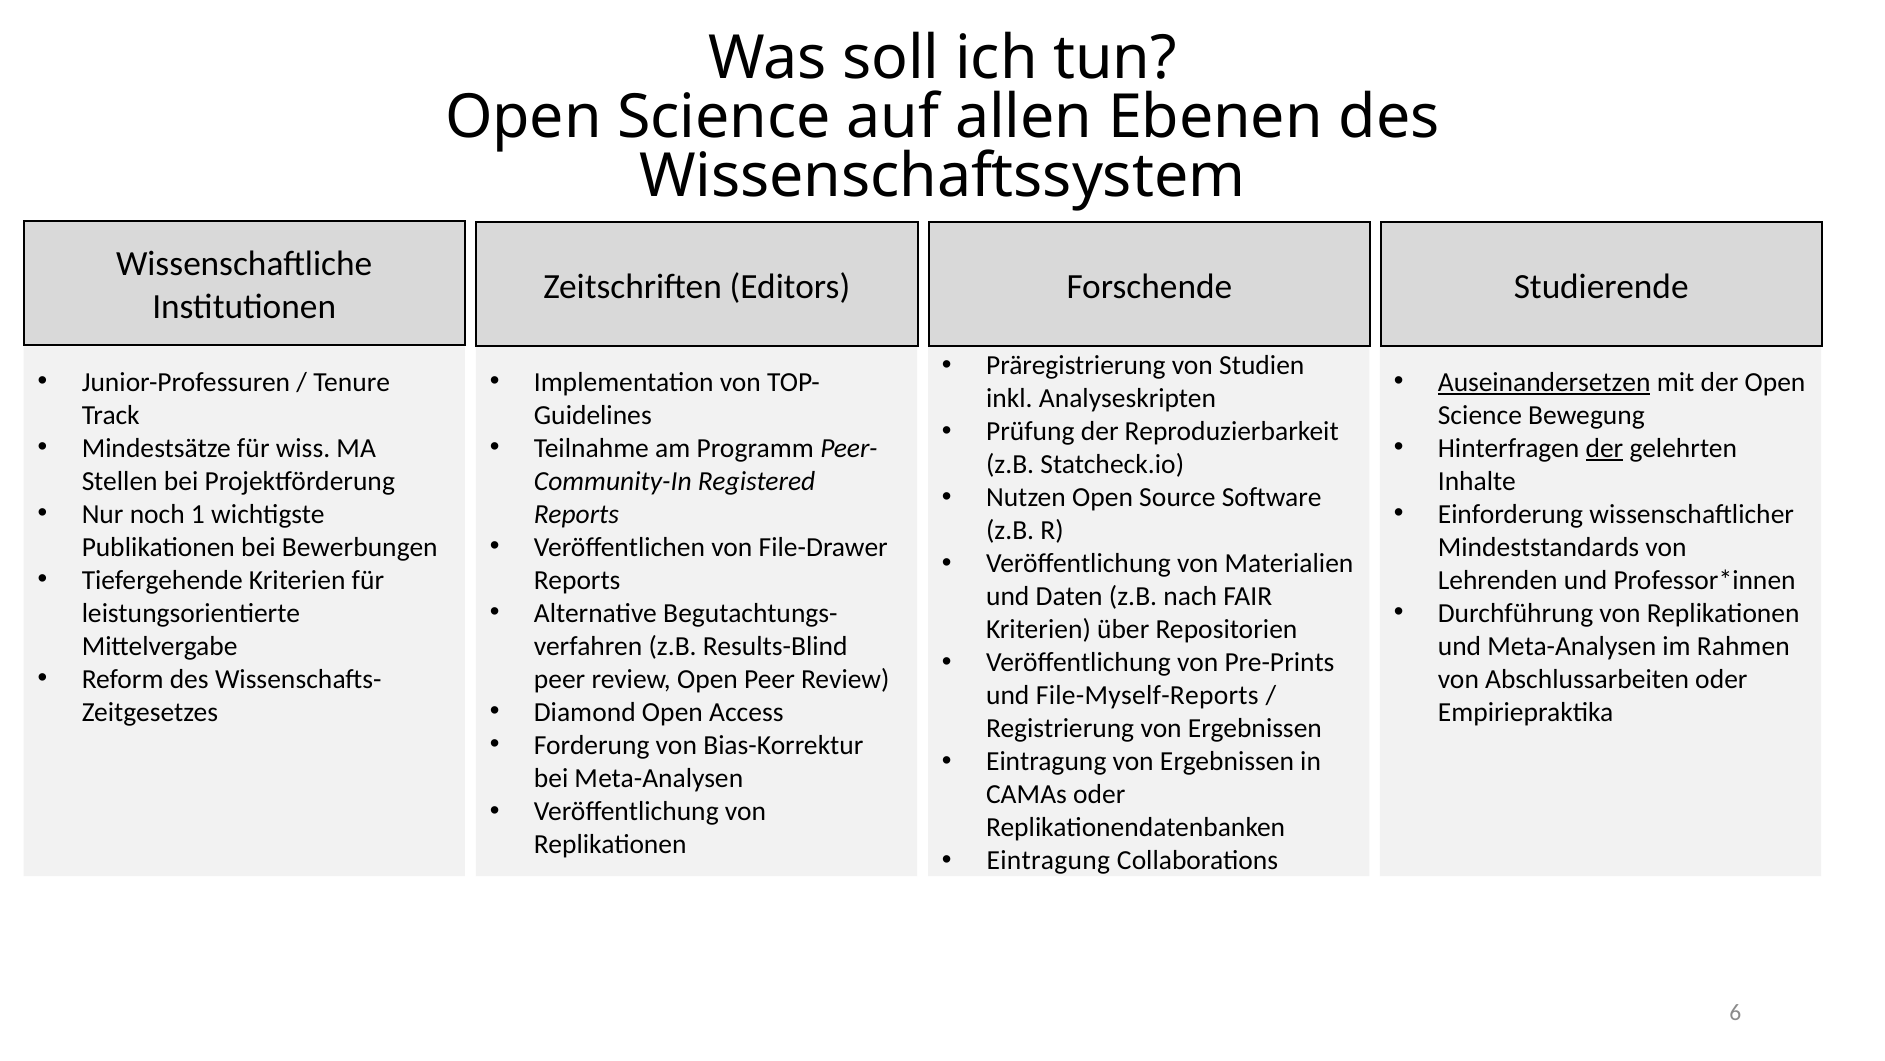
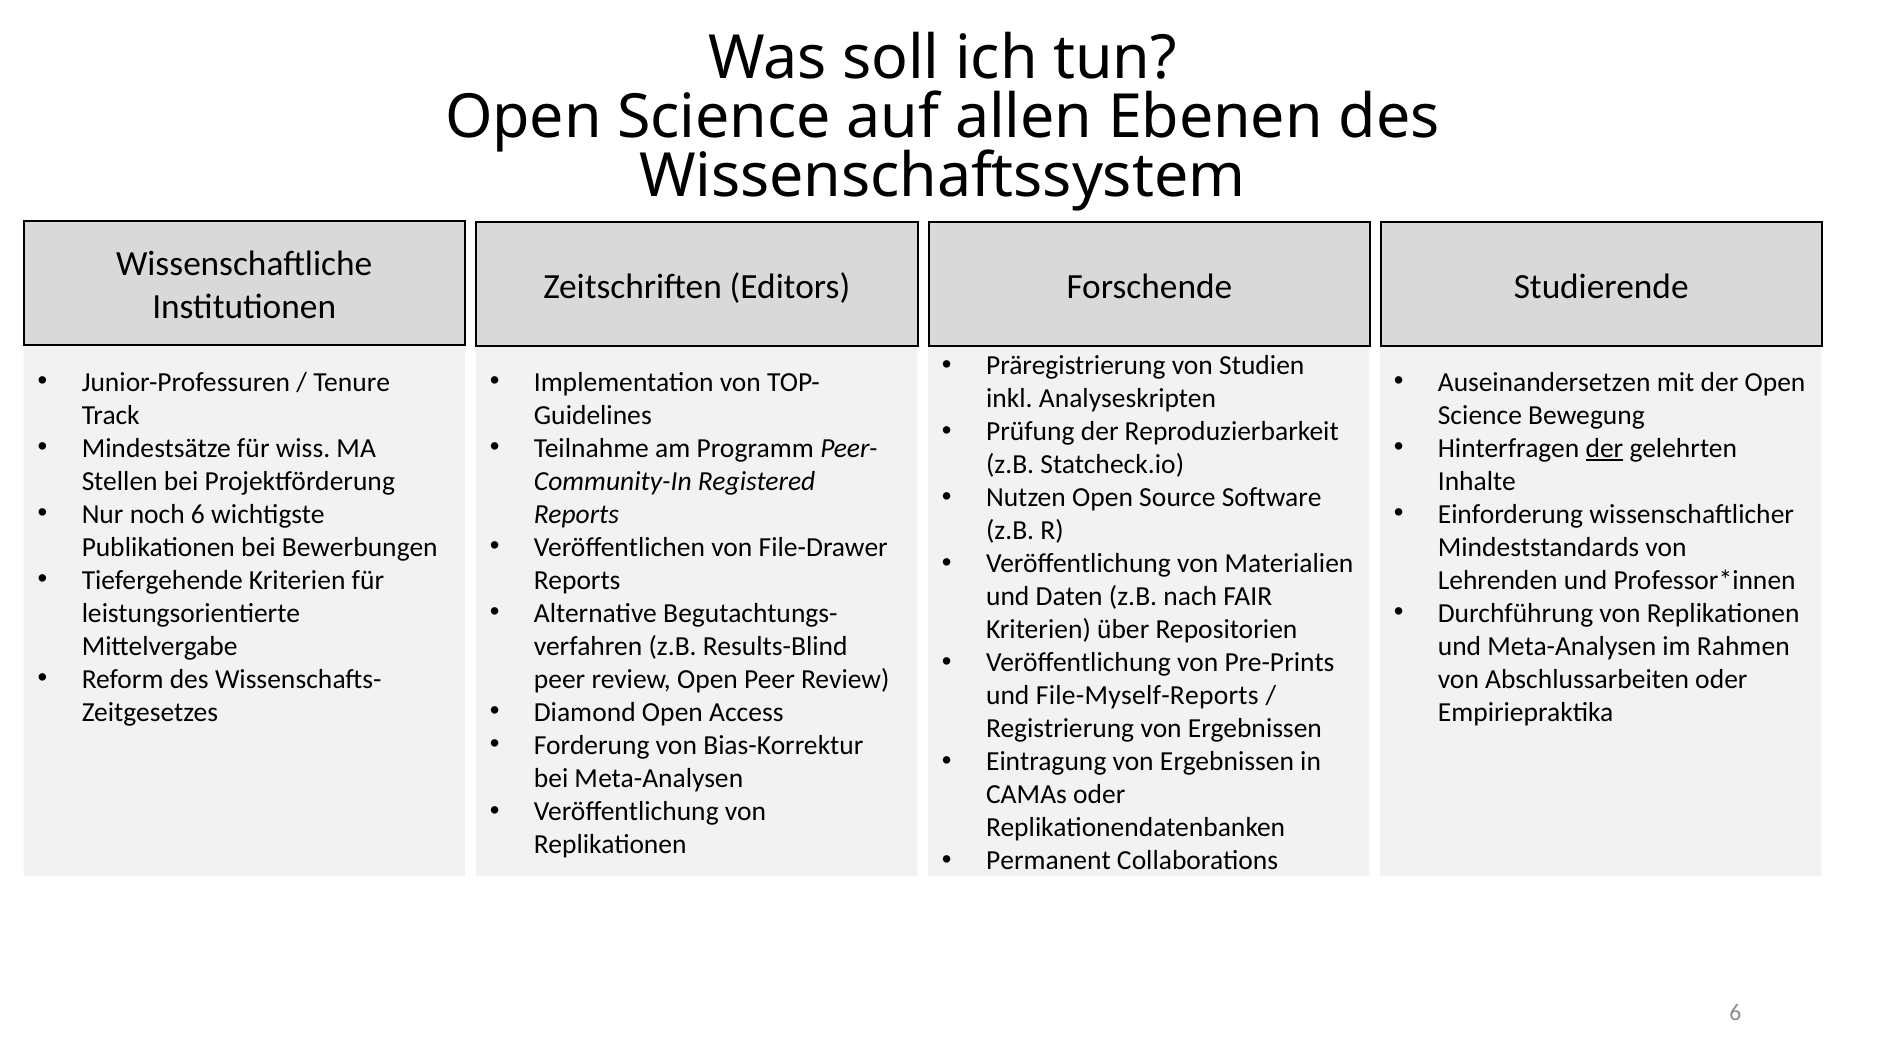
Auseinandersetzen underline: present -> none (1544, 382)
noch 1: 1 -> 6 (198, 514)
Eintragung: Eintragung -> Permanent (1048, 860)
